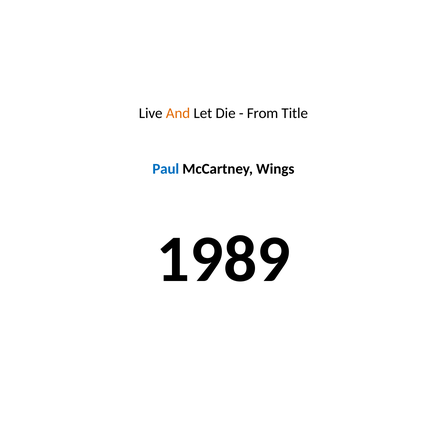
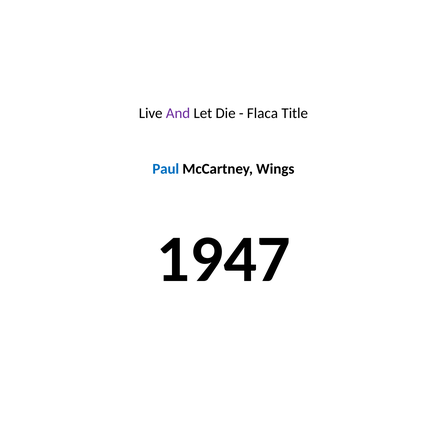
And colour: orange -> purple (178, 113)
From: From -> Flaca (262, 113)
1989: 1989 -> 1947 (223, 259)
